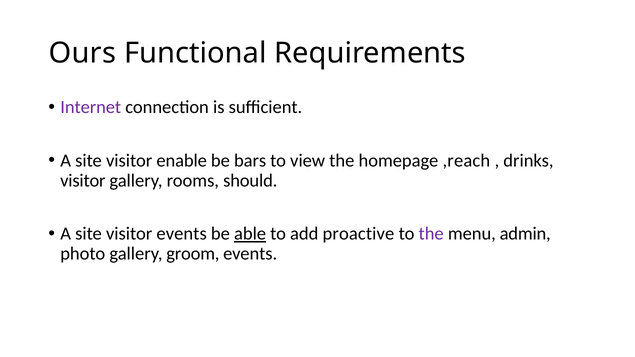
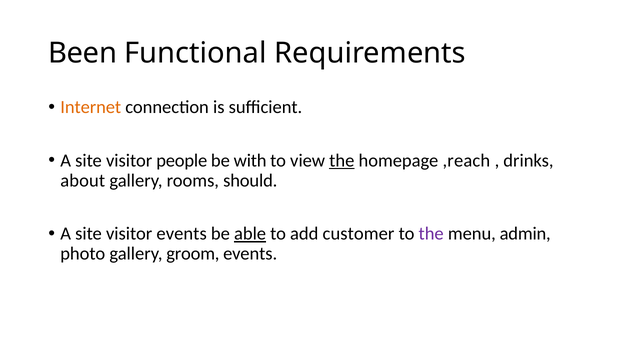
Ours: Ours -> Been (83, 53)
Internet colour: purple -> orange (91, 107)
enable: enable -> people (182, 161)
bars: bars -> with (250, 161)
the underline: none -> present (342, 161)
visitor: visitor -> about (83, 181)
proactive: proactive -> customer (358, 234)
